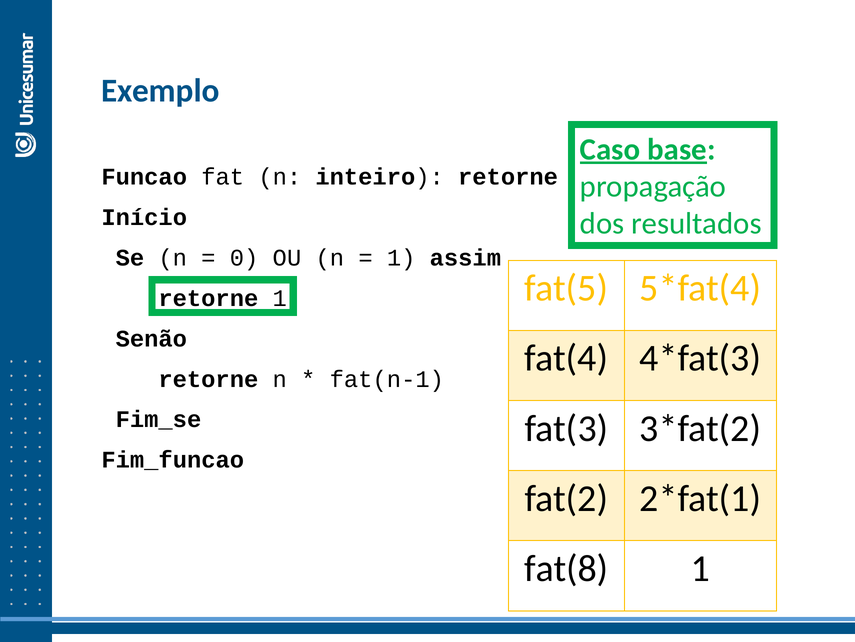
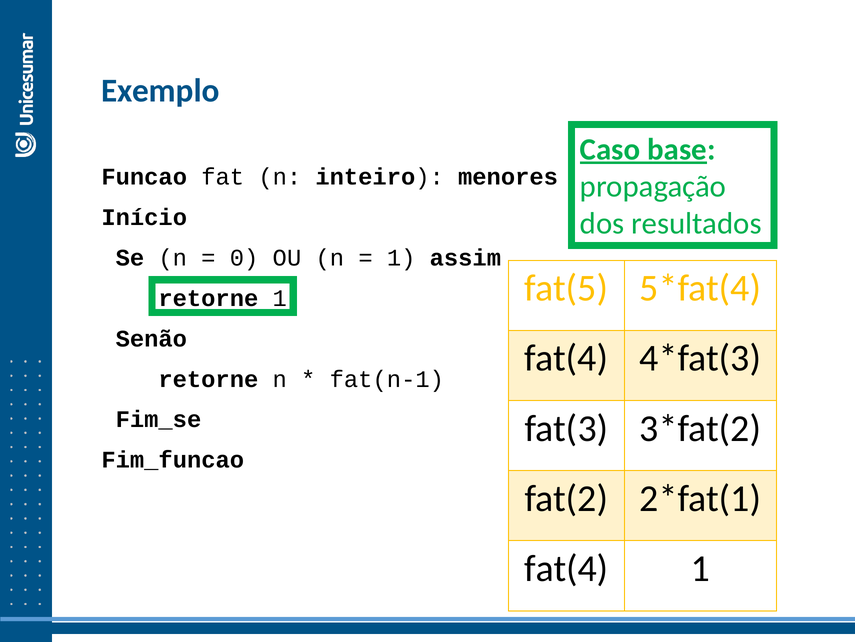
inteiro retorne: retorne -> menores (508, 177)
fat(8: fat(8 -> fat(4 (566, 568)
